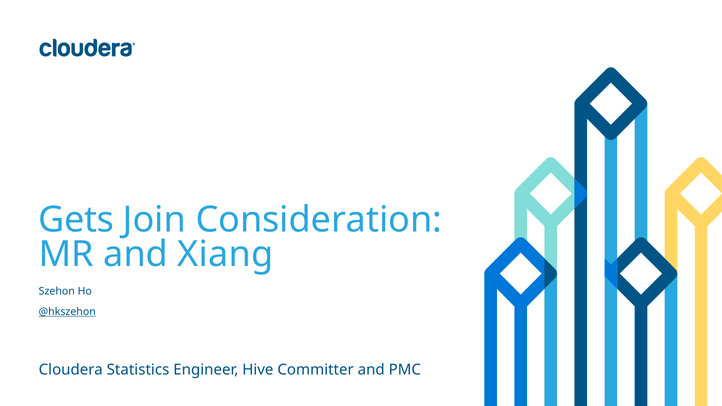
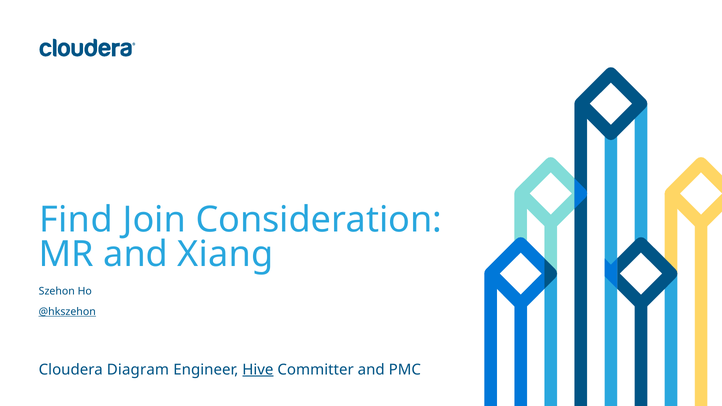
Gets: Gets -> Find (76, 220)
Statistics: Statistics -> Diagram (138, 370)
Hive underline: none -> present (258, 370)
